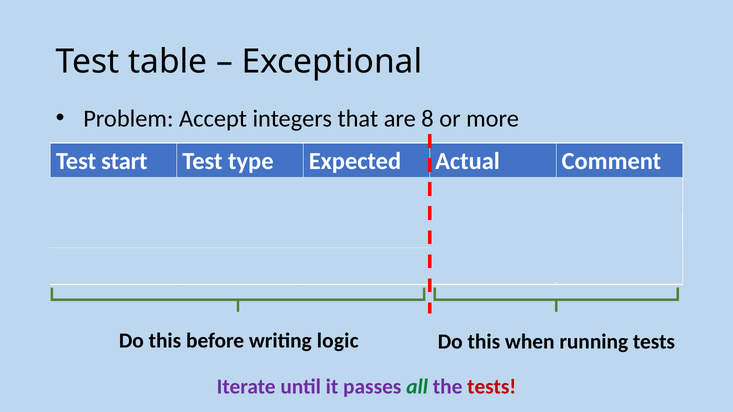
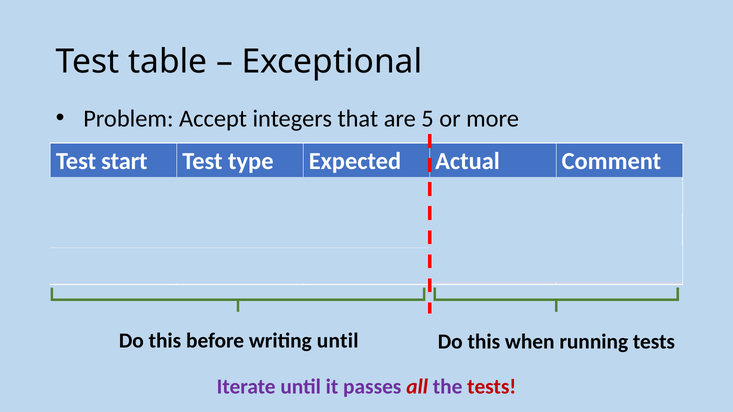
are 8: 8 -> 5 (428, 119)
writing logic: logic -> until (338, 341)
all colour: green -> red (417, 387)
